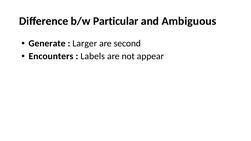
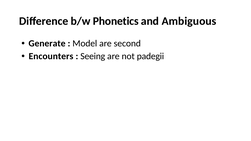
Particular: Particular -> Phonetics (116, 21)
Larger: Larger -> Model (85, 44)
Labels: Labels -> Seeing (93, 56)
appear: appear -> padegii (150, 56)
